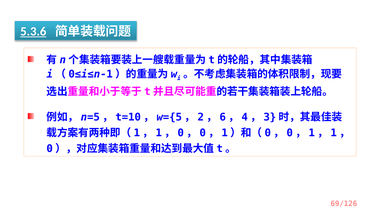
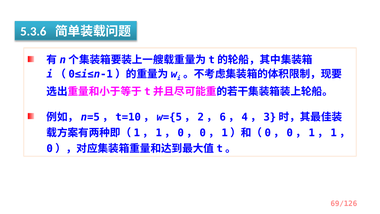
5.3.6 underline: present -> none (33, 31)
